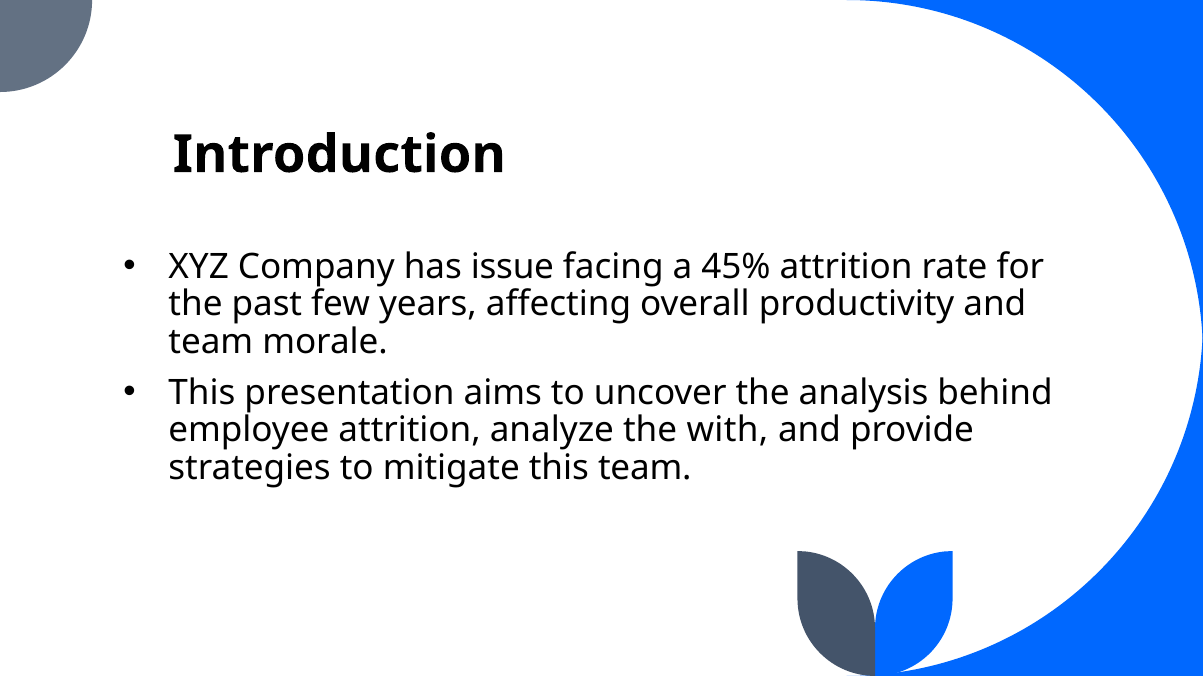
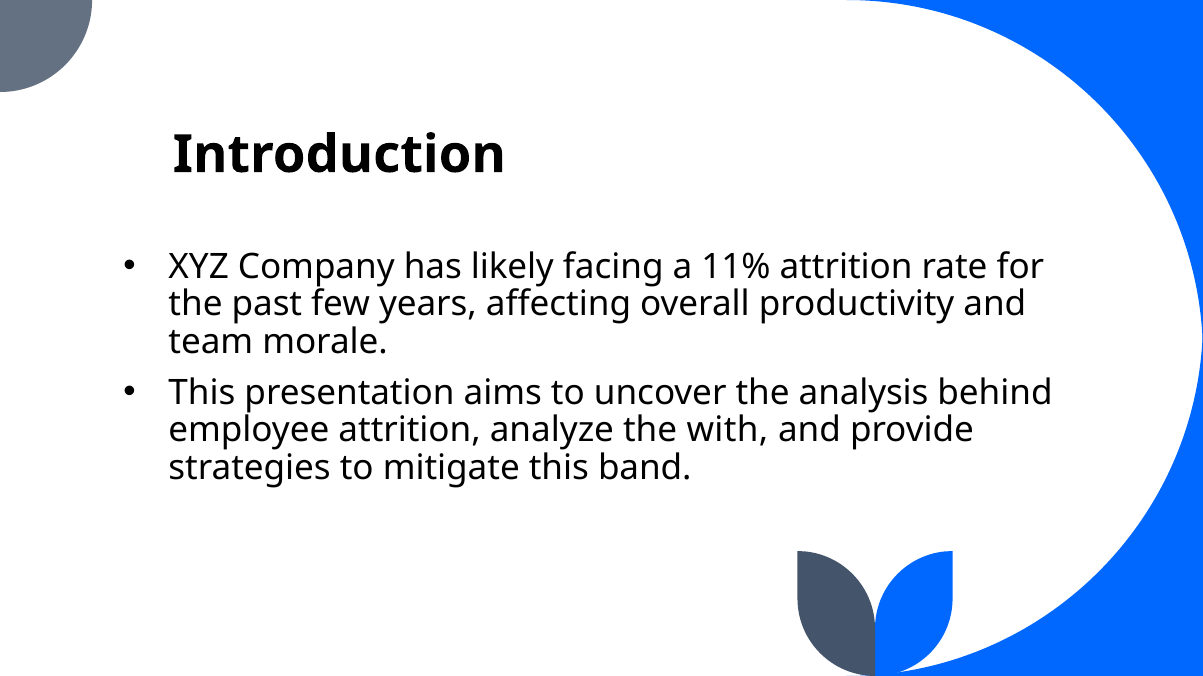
issue: issue -> likely (512, 267)
45%: 45% -> 11% (736, 267)
this team: team -> band (645, 469)
